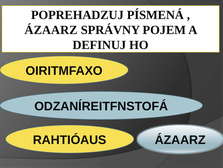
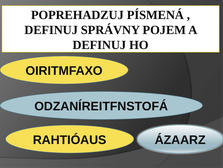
ÁZAARZ: ÁZAARZ -> DEFINUJ (51, 30)
